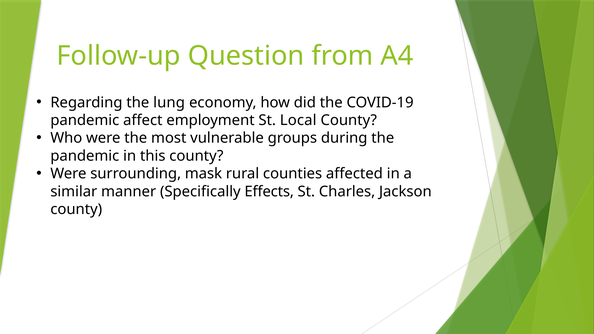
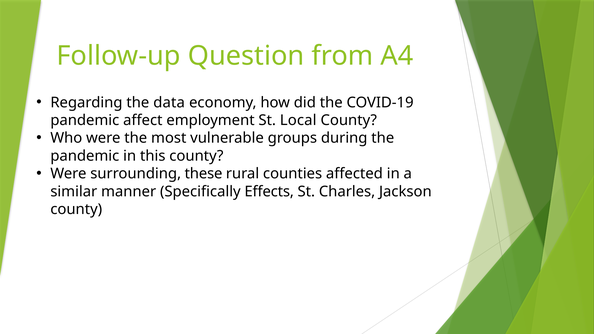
lung: lung -> data (169, 102)
mask: mask -> these (204, 174)
